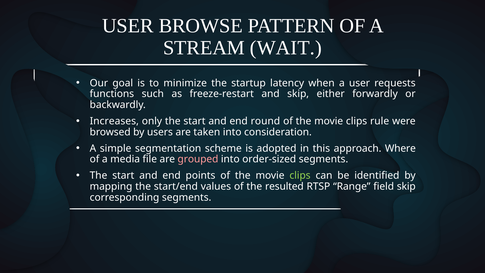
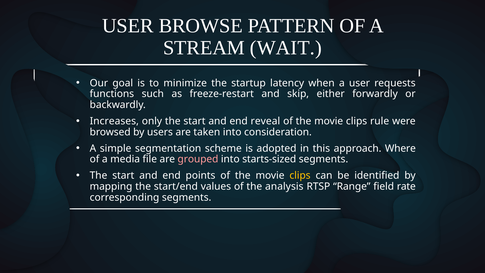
round: round -> reveal (265, 121)
order-sized: order-sized -> starts-sized (269, 159)
clips colour: light green -> yellow (300, 176)
resulted: resulted -> analysis (284, 186)
field skip: skip -> rate (406, 186)
